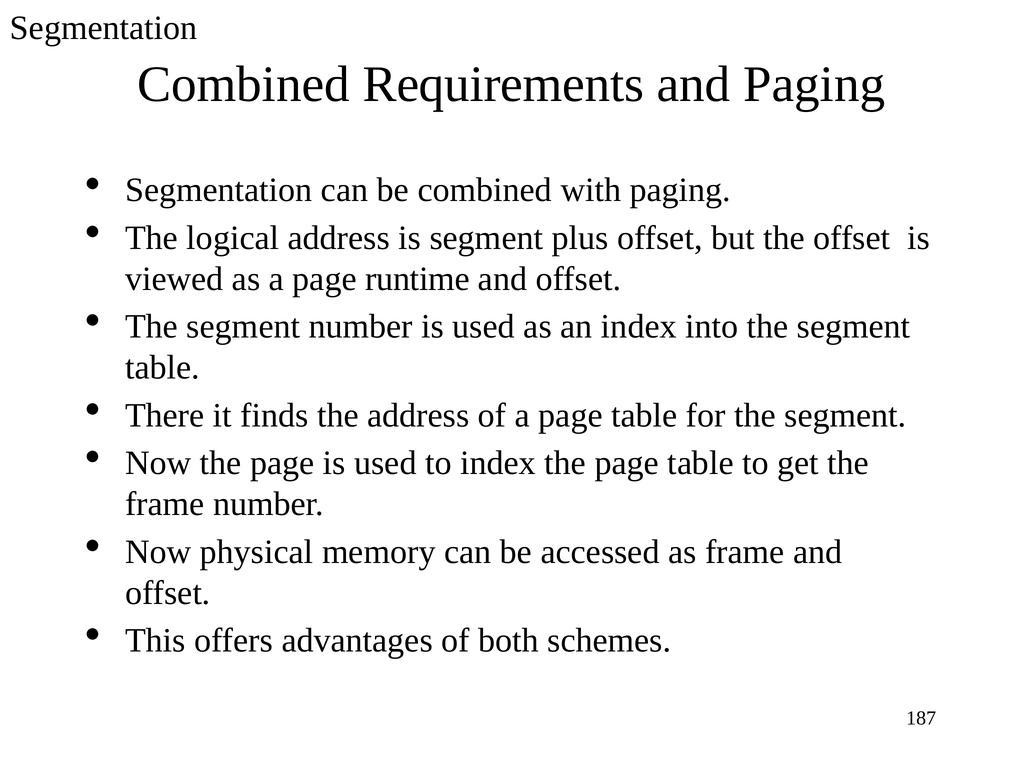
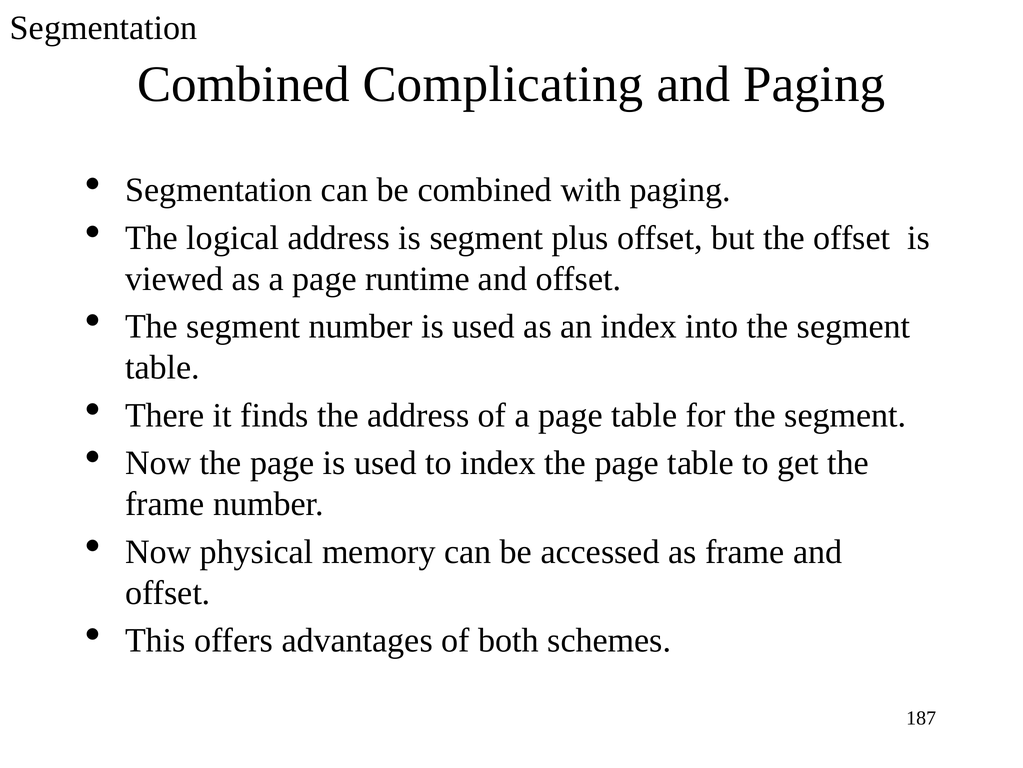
Requirements: Requirements -> Complicating (503, 84)
